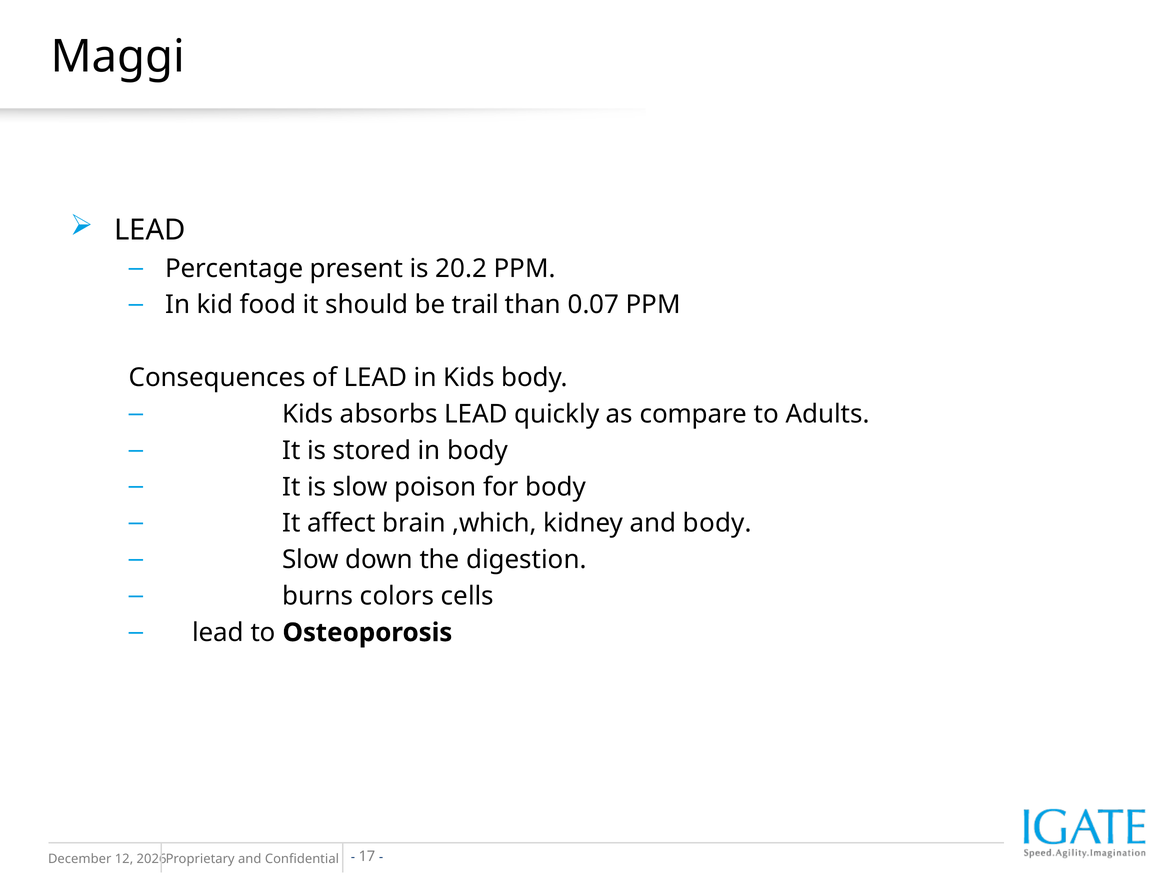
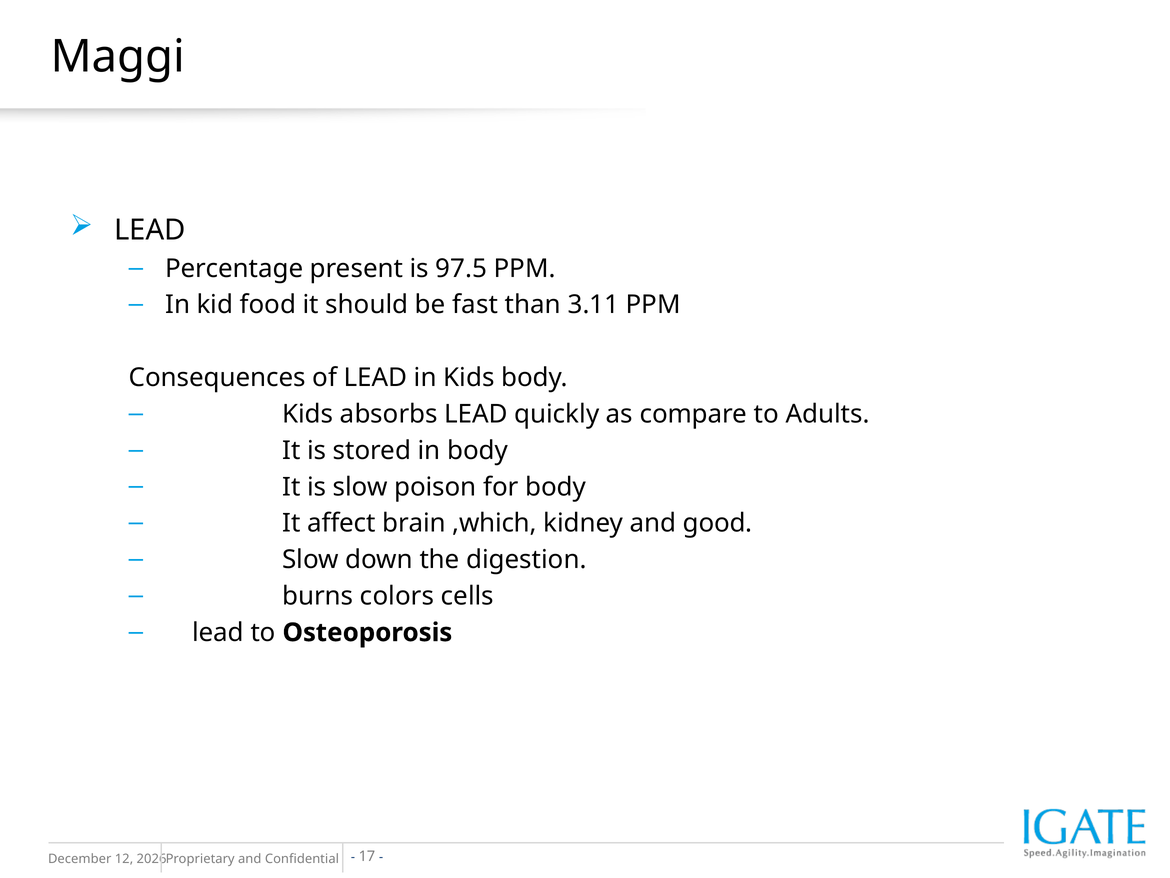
20.2: 20.2 -> 97.5 (461, 268)
trail: trail -> fast (475, 305)
0.07: 0.07 -> 3.11 (593, 305)
and body: body -> good (718, 523)
